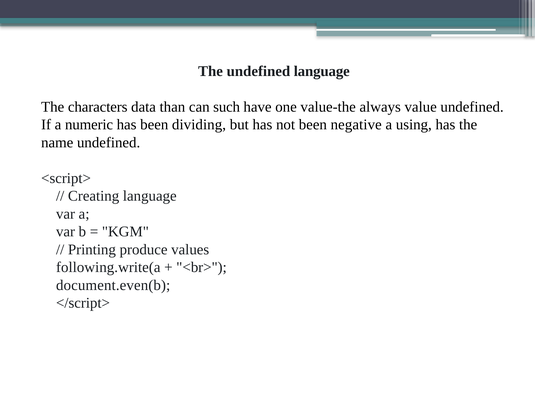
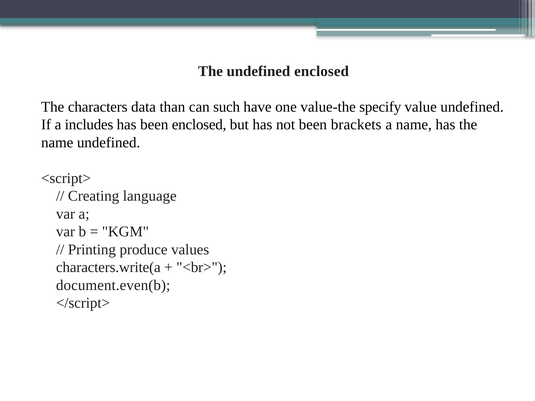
undefined language: language -> enclosed (322, 71)
always: always -> specify (380, 107)
numeric: numeric -> includes (89, 125)
been dividing: dividing -> enclosed (199, 125)
negative: negative -> brackets (356, 125)
a using: using -> name (414, 125)
following.write(a: following.write(a -> characters.write(a (108, 267)
